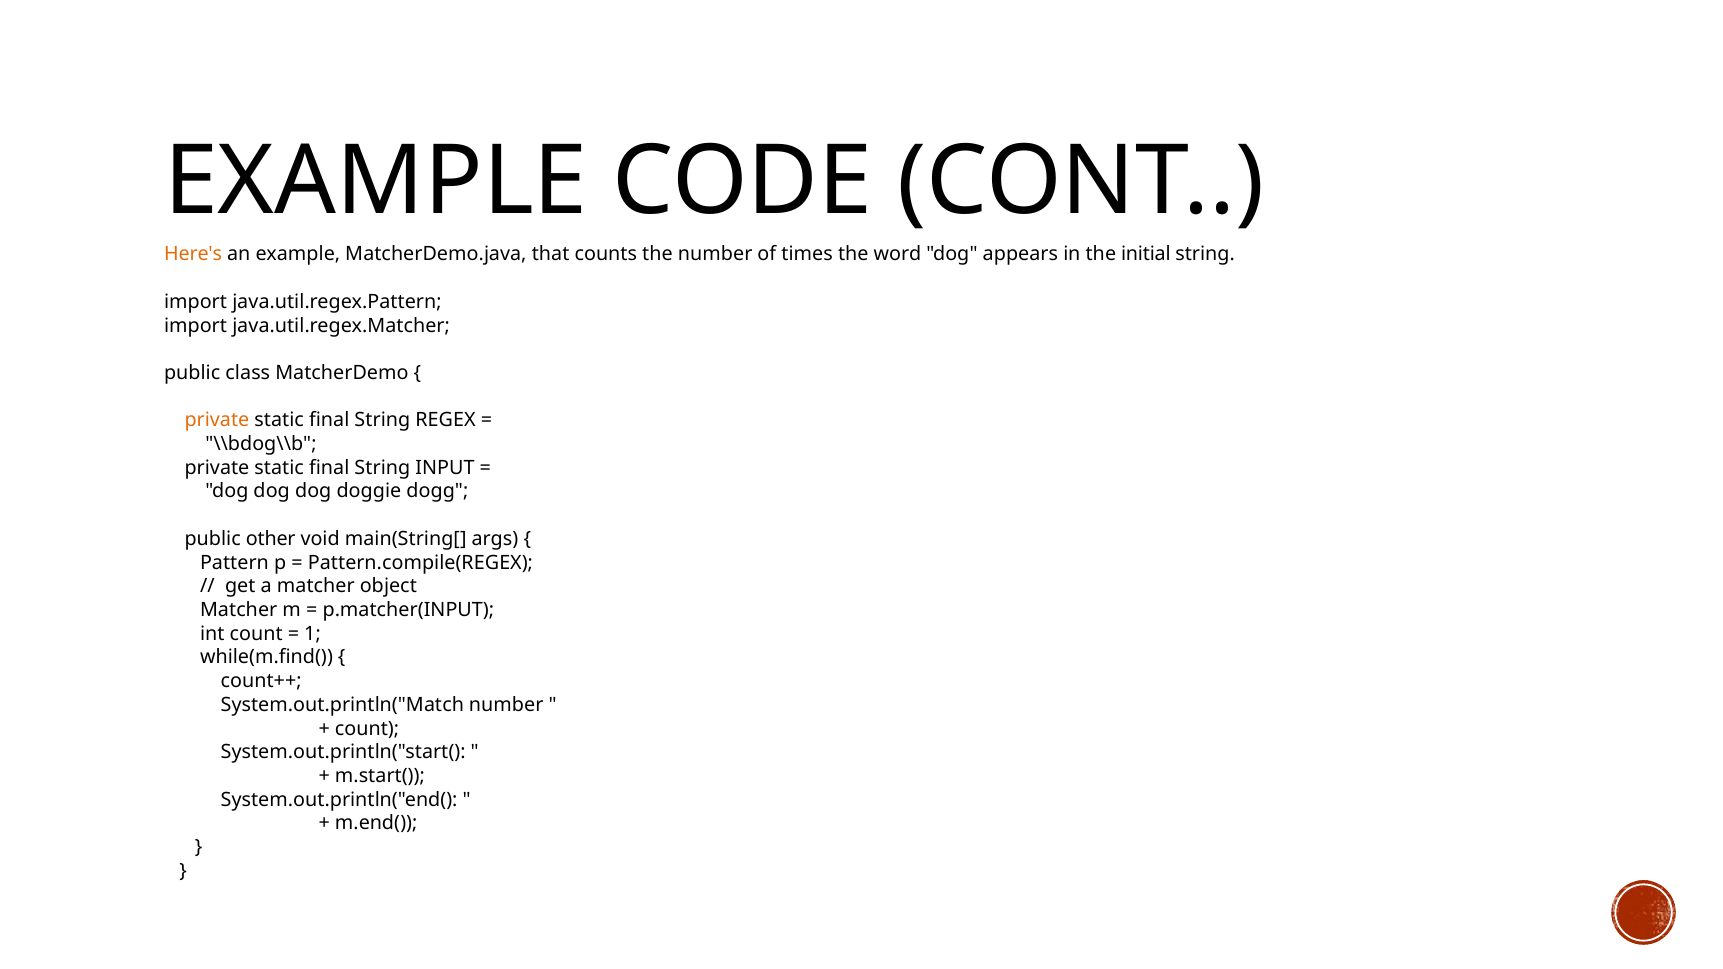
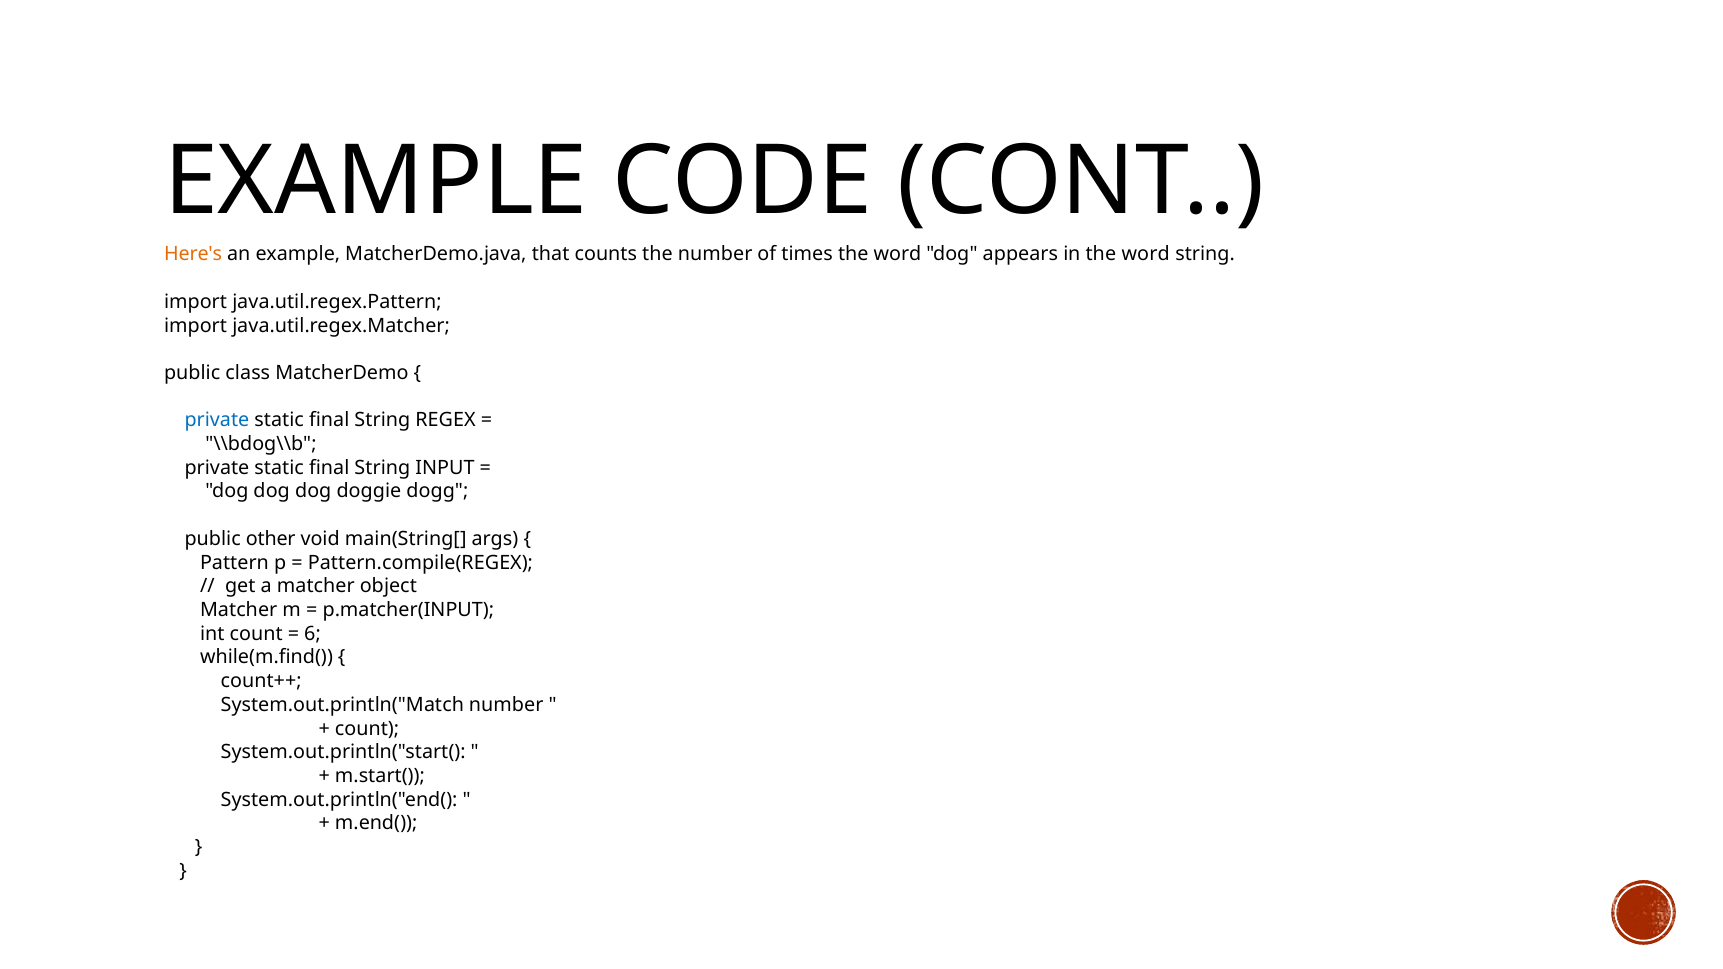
in the initial: initial -> word (1146, 254)
private colour: orange -> blue (217, 420)
1: 1 -> 6 (313, 634)
